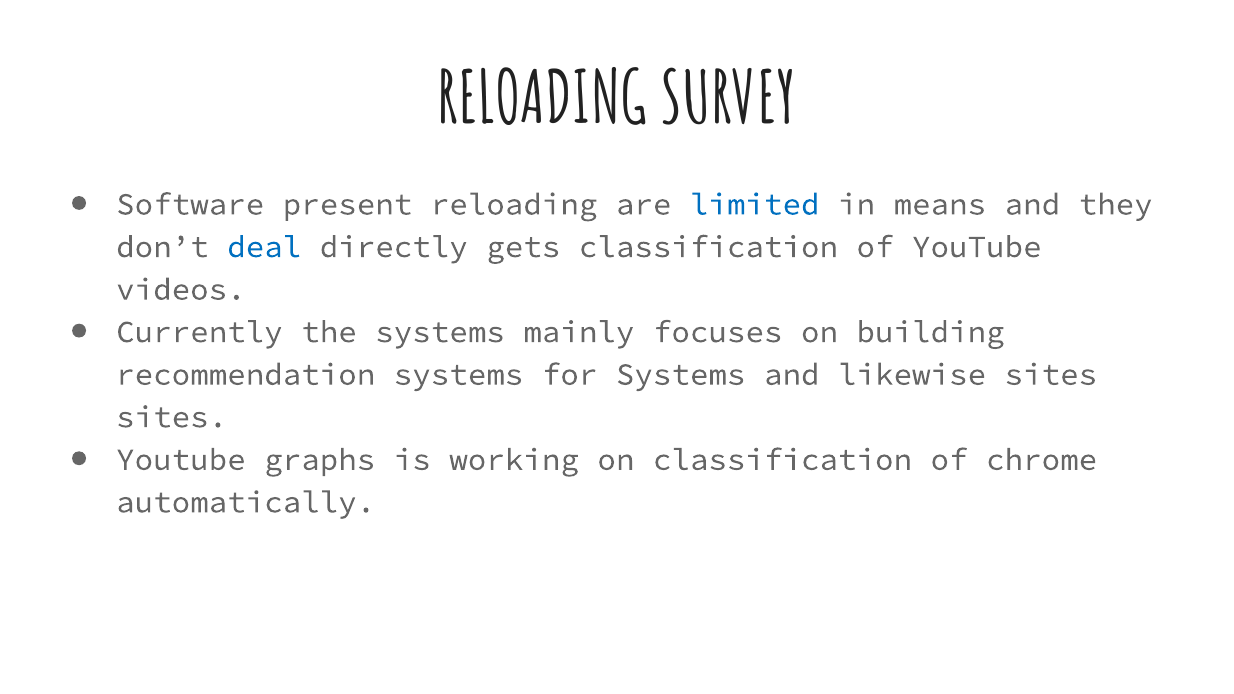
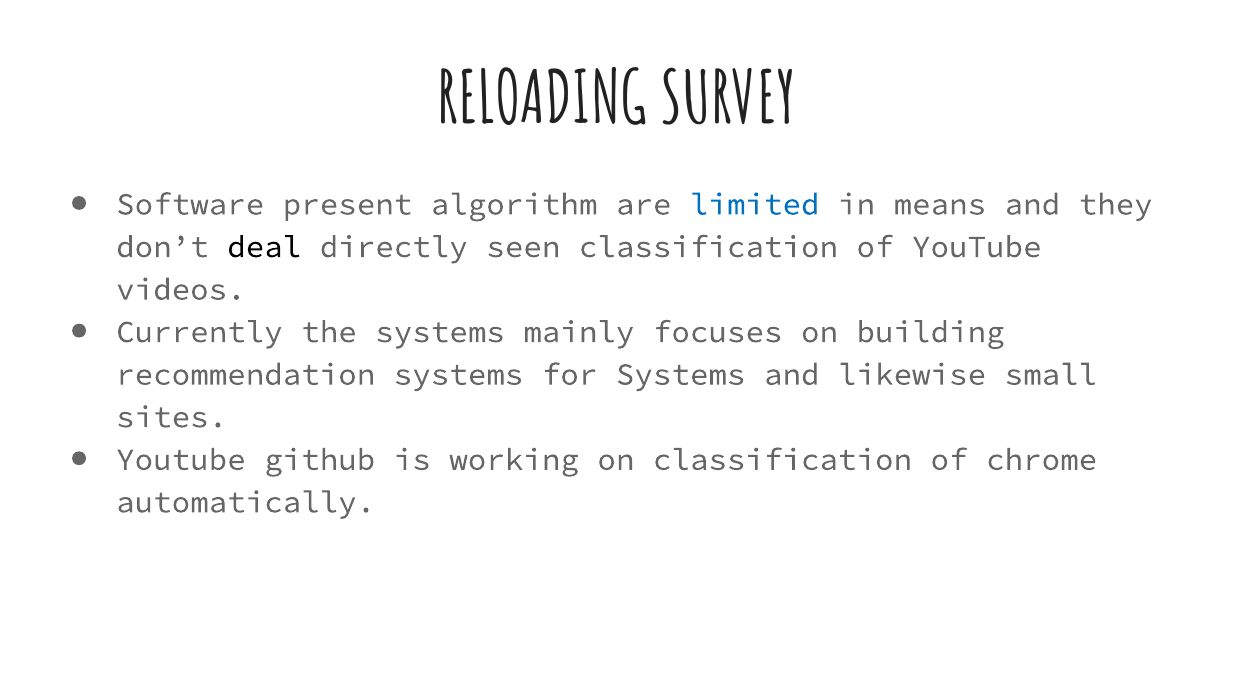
present reloading: reloading -> algorithm (514, 204)
deal colour: blue -> black (264, 247)
gets: gets -> seen (523, 247)
likewise sites: sites -> small (1051, 375)
graphs: graphs -> github (320, 460)
